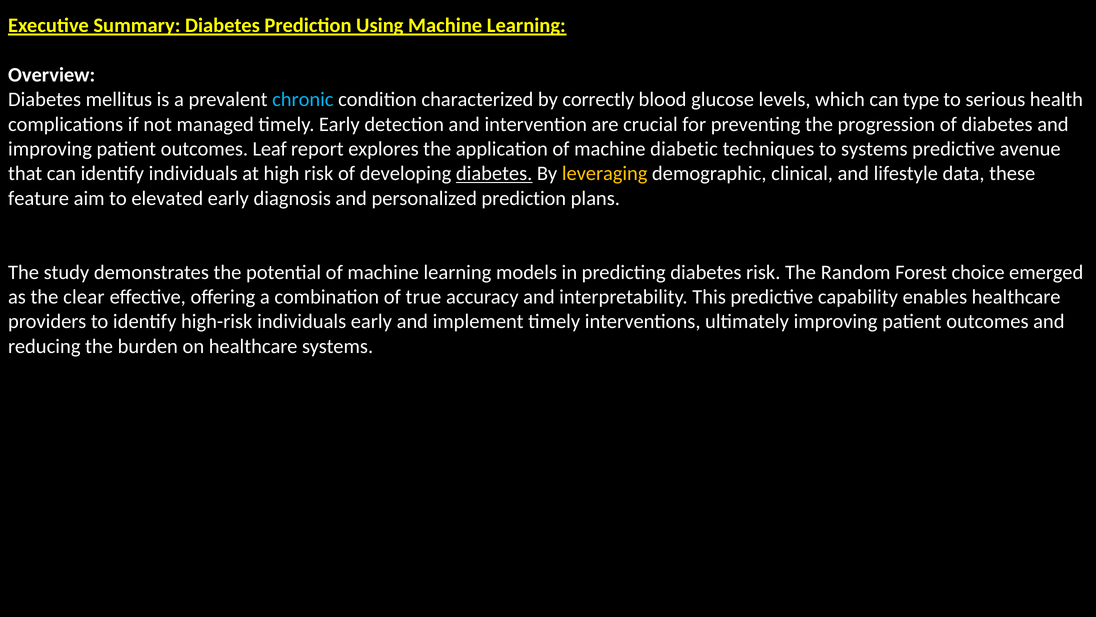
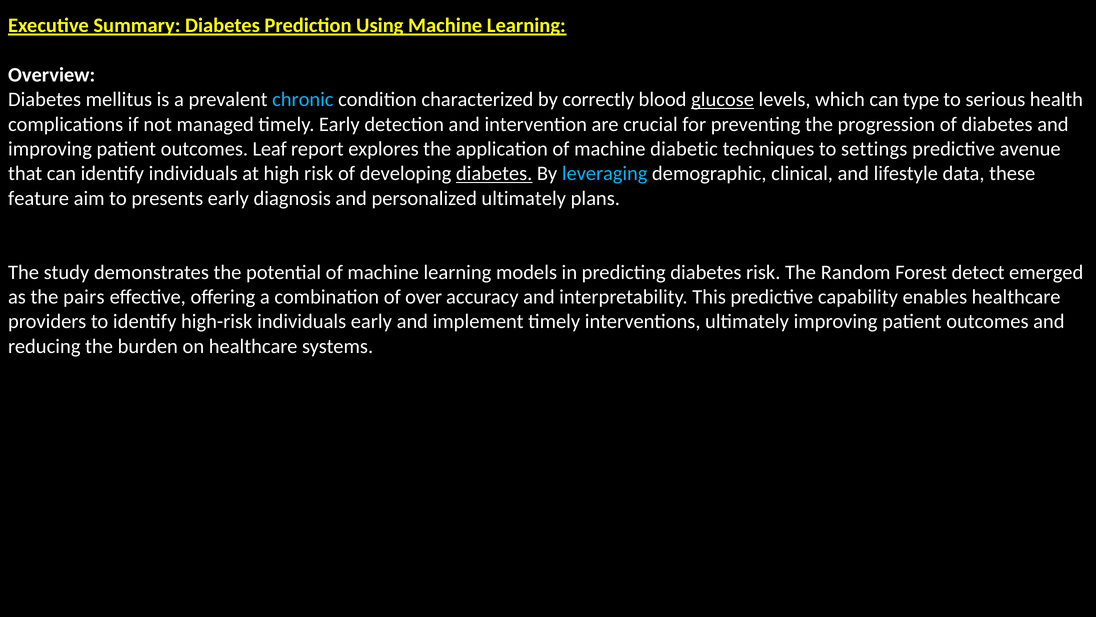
glucose underline: none -> present (723, 99)
to systems: systems -> settings (874, 149)
leveraging colour: yellow -> light blue (605, 173)
elevated: elevated -> presents (167, 198)
personalized prediction: prediction -> ultimately (524, 198)
choice: choice -> detect (978, 272)
clear: clear -> pairs (84, 297)
true: true -> over (424, 297)
